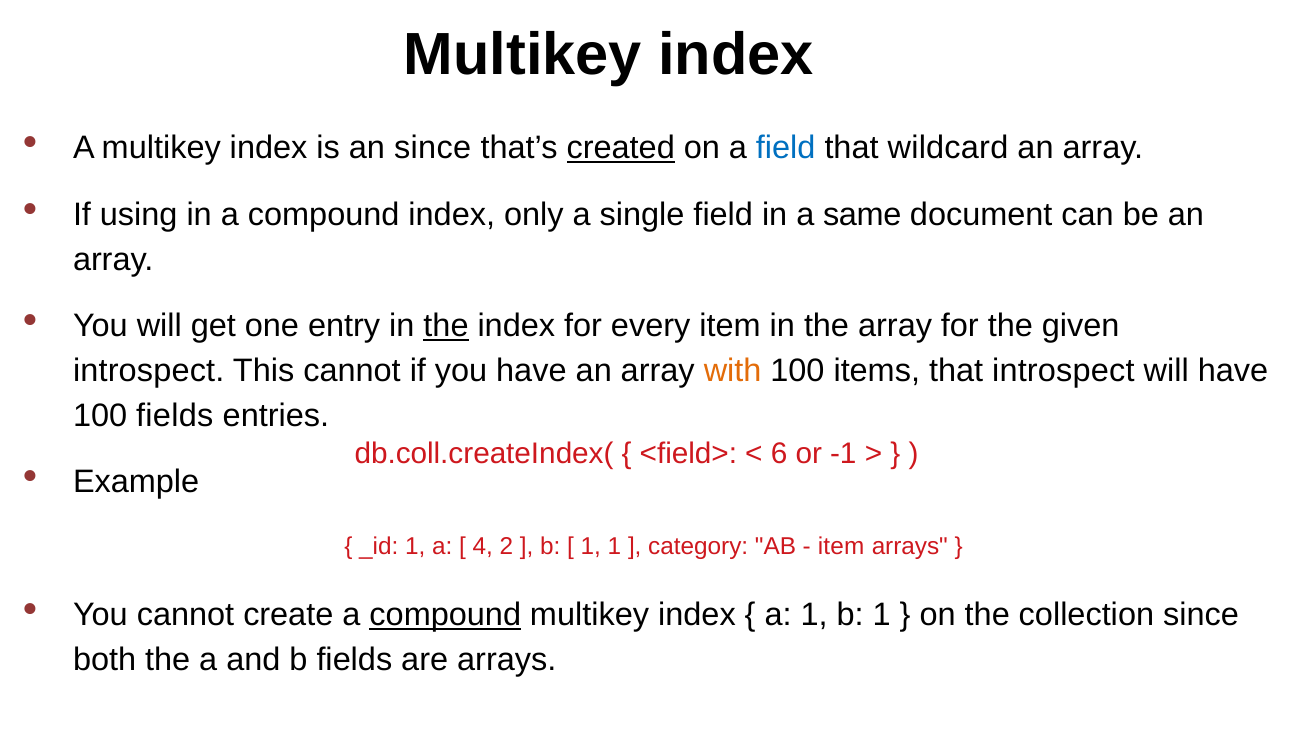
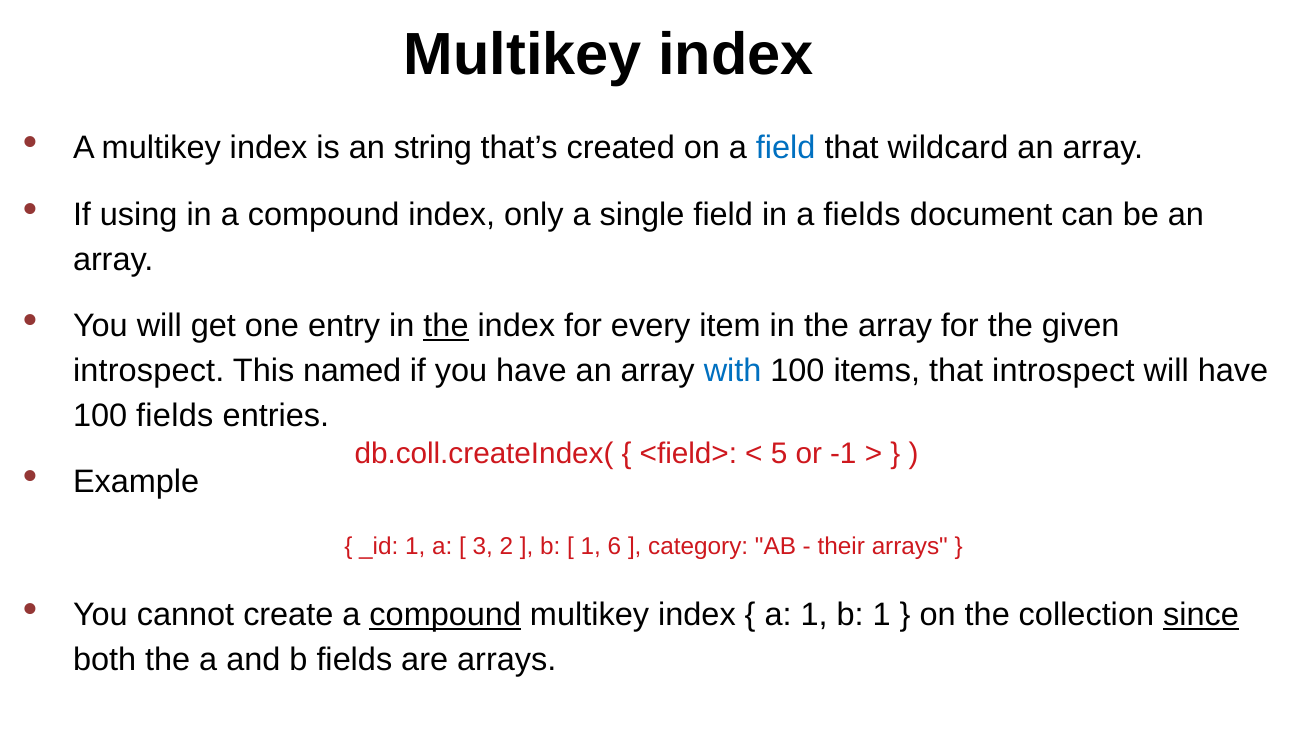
an since: since -> string (433, 148)
created underline: present -> none (621, 148)
a same: same -> fields (862, 215)
This cannot: cannot -> named (352, 371)
with colour: orange -> blue (733, 371)
6: 6 -> 5 (779, 454)
4: 4 -> 3 (483, 546)
1 1: 1 -> 6 (614, 546)
item: item -> their (841, 546)
since underline: none -> present (1201, 615)
